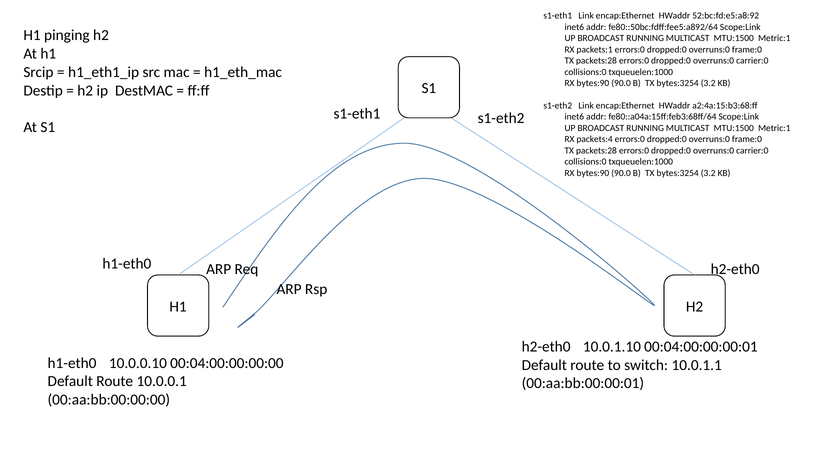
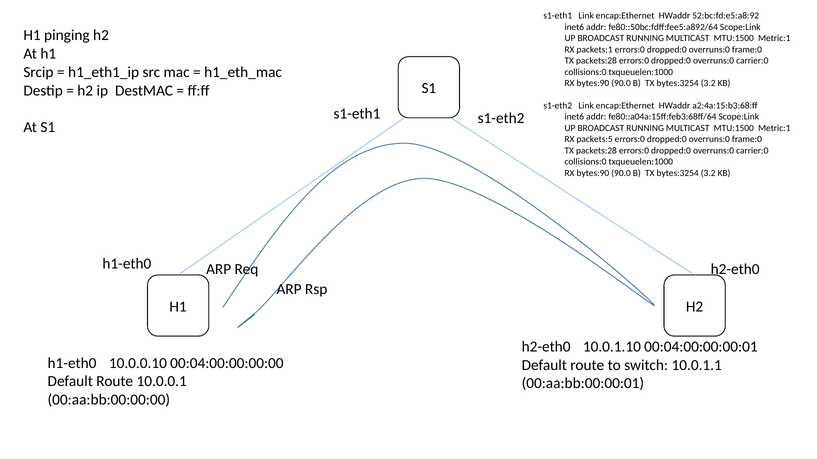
packets:4: packets:4 -> packets:5 (595, 139)
